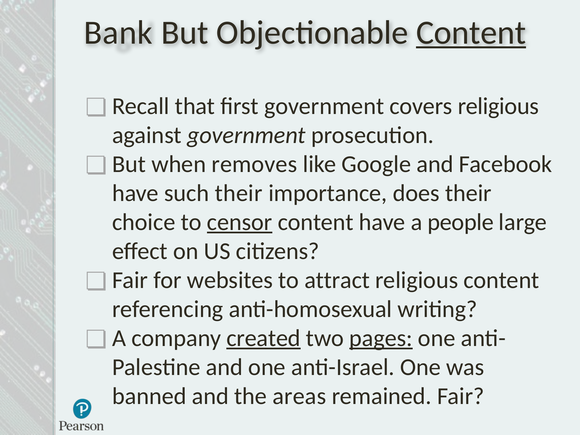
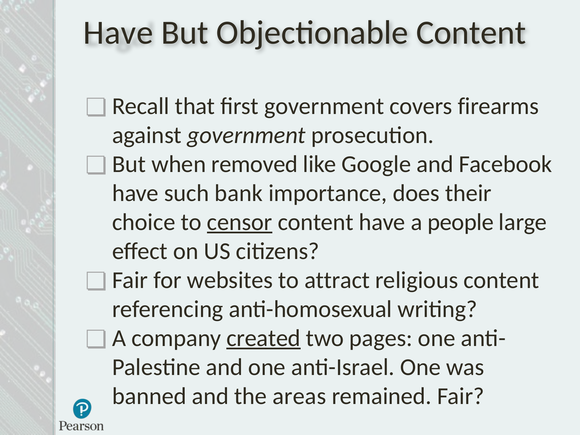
Bank: Bank -> Have (118, 33)
Content underline: present -> none (471, 33)
covers religious: religious -> firearms (498, 106)
removes: removes -> removed (255, 164)
such their: their -> bank (239, 193)
pages underline: present -> none (381, 338)
